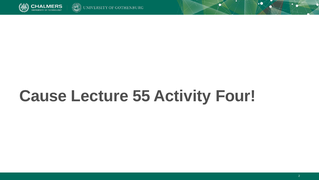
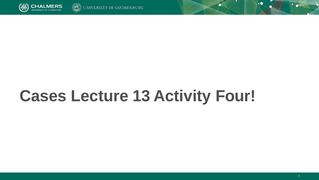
Cause: Cause -> Cases (43, 96)
55: 55 -> 13 (141, 96)
